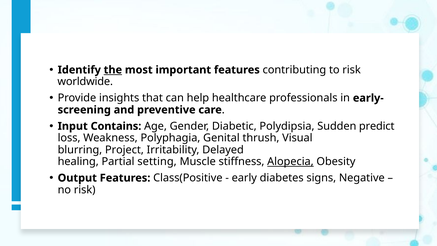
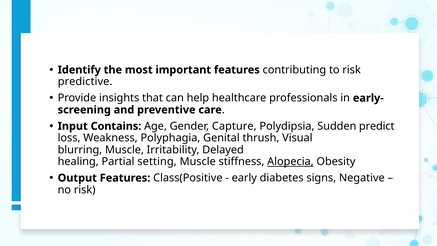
the underline: present -> none (113, 70)
worldwide: worldwide -> predictive (85, 82)
Diabetic: Diabetic -> Capture (234, 126)
blurring Project: Project -> Muscle (124, 150)
